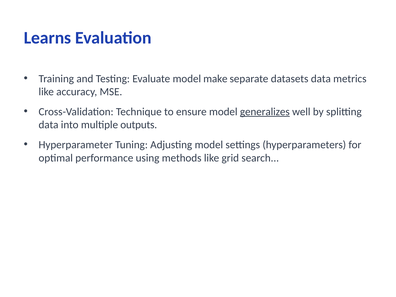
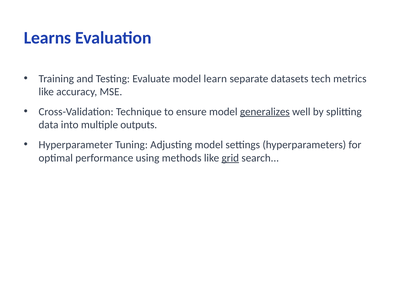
make: make -> learn (215, 79)
datasets data: data -> tech (321, 79)
grid underline: none -> present (230, 158)
